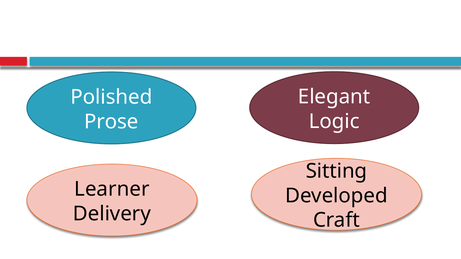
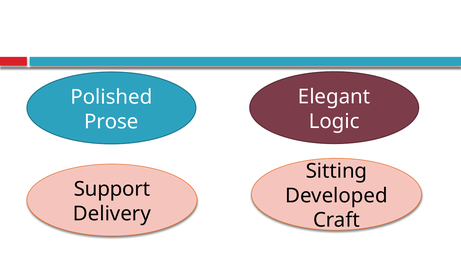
Learner: Learner -> Support (112, 189)
